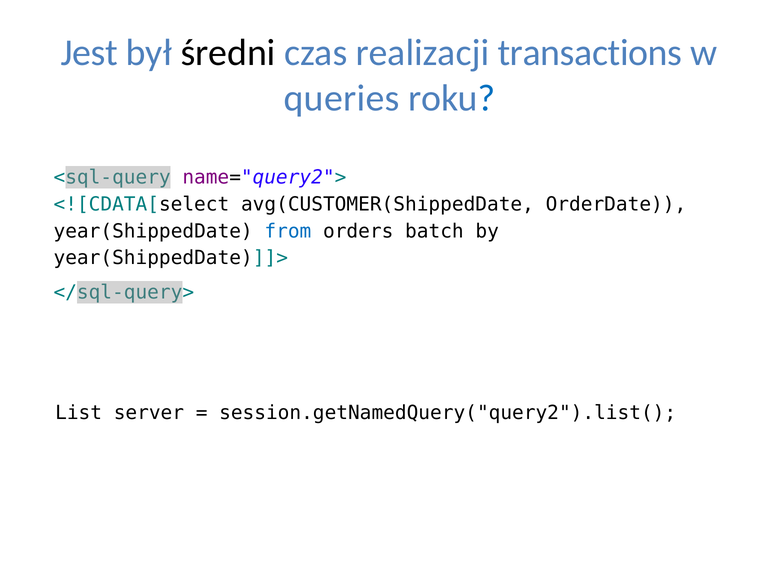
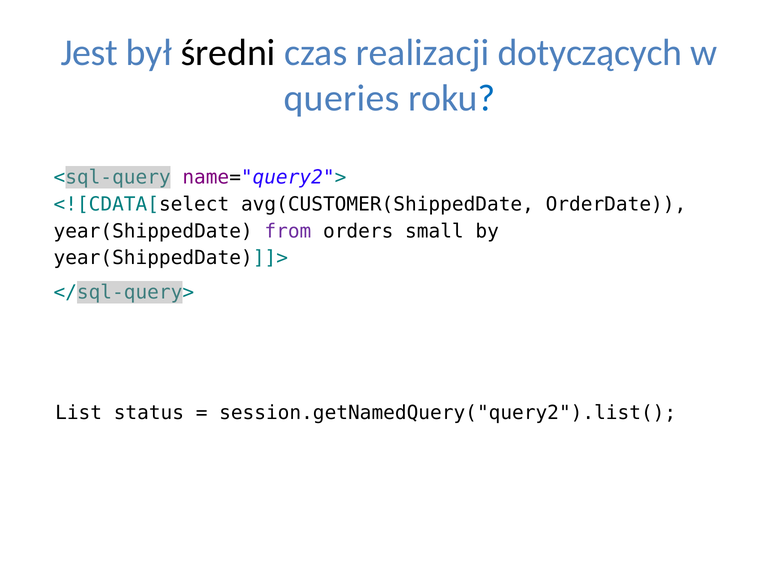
transactions: transactions -> dotyczących (590, 53)
from colour: blue -> purple (288, 231)
batch: batch -> small (434, 231)
server: server -> status (149, 413)
